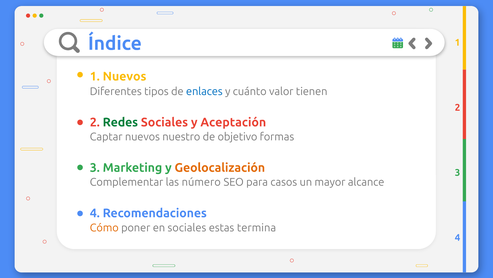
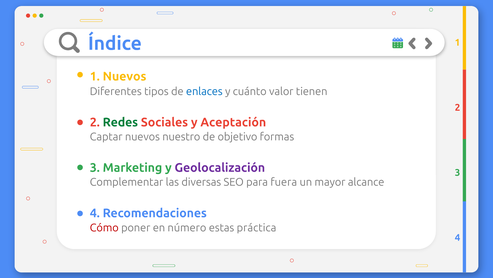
Geolocalización colour: orange -> purple (220, 167)
número: número -> diversas (201, 182)
casos: casos -> fuera (284, 182)
Cómo colour: orange -> red (104, 227)
en sociales: sociales -> número (187, 227)
termina: termina -> práctica (257, 227)
